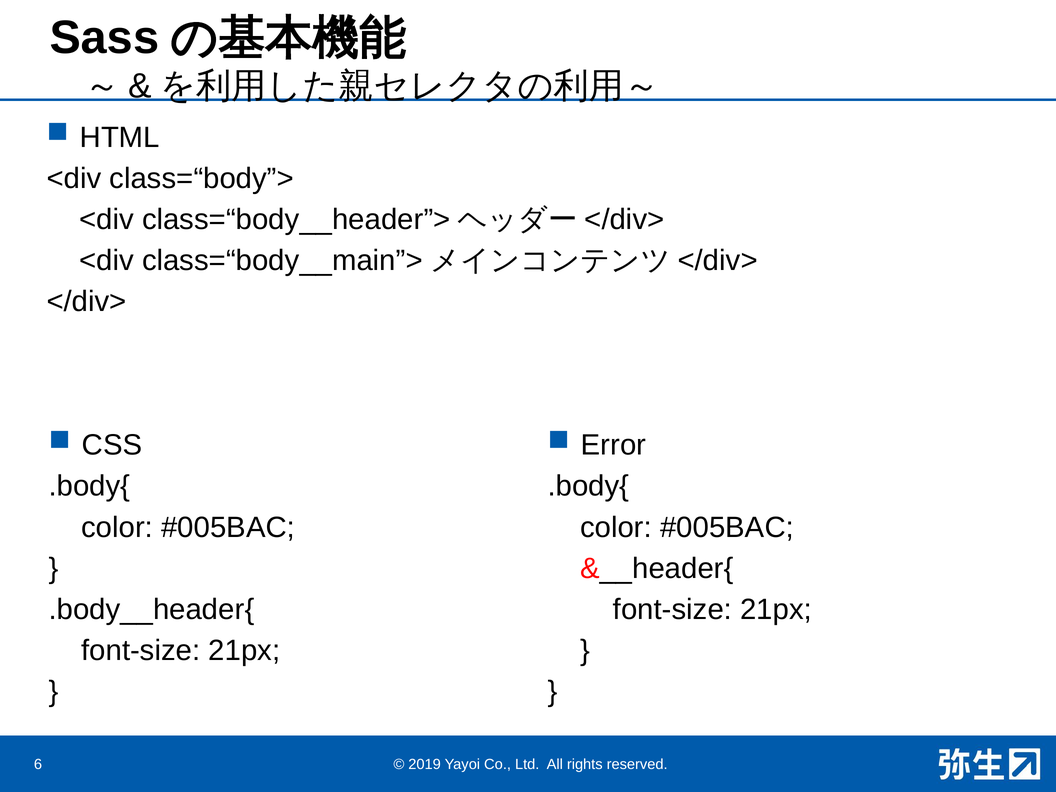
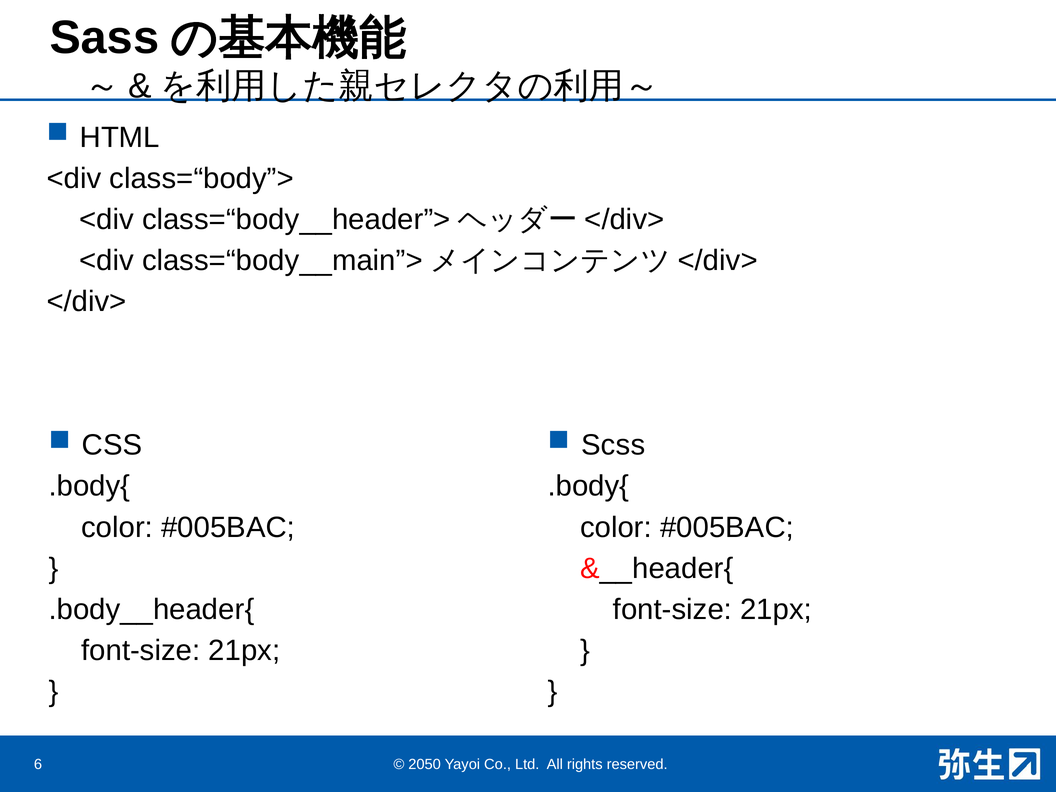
Error: Error -> Scss (613, 445)
2019: 2019 -> 2050 (425, 764)
